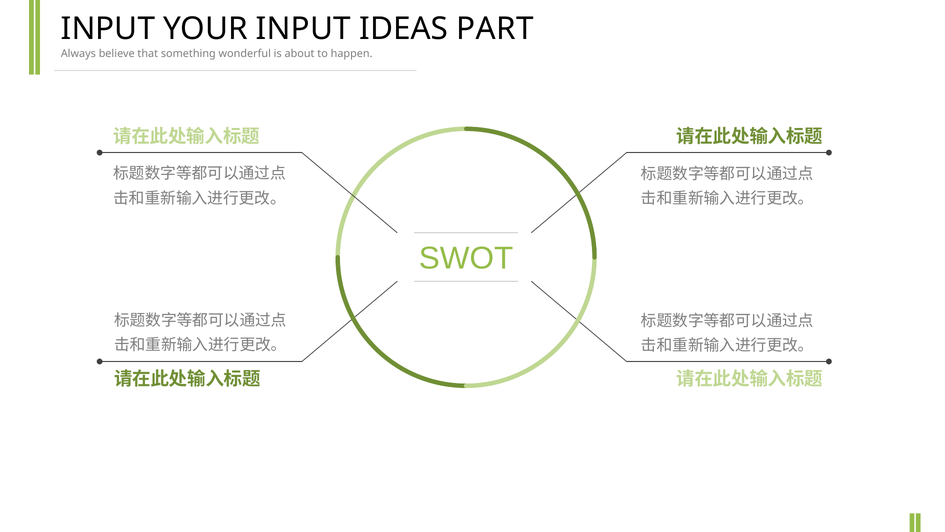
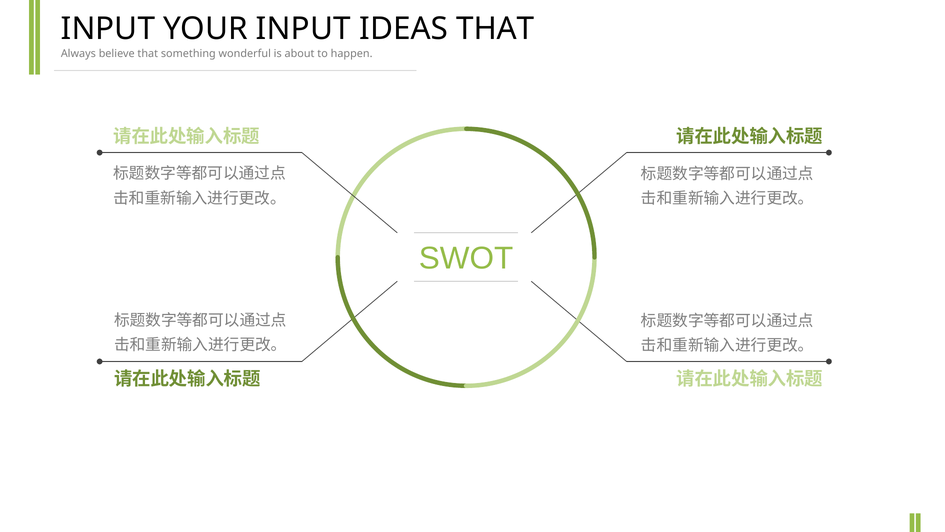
IDEAS PART: PART -> THAT (495, 29)
